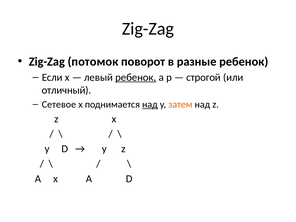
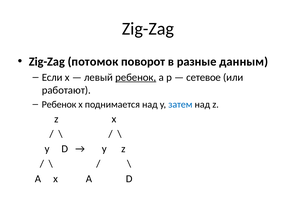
разные ребенок: ребенок -> данным (244, 62)
строгой: строгой -> сетевое (204, 77)
отличный: отличный -> работают (66, 90)
Сетевое: Сетевое -> Ребенок (59, 104)
над underline: present -> none (150, 104)
затем colour: orange -> blue (180, 104)
